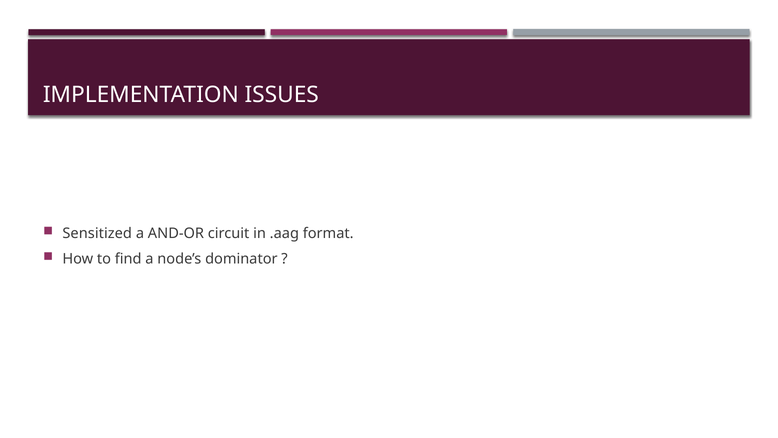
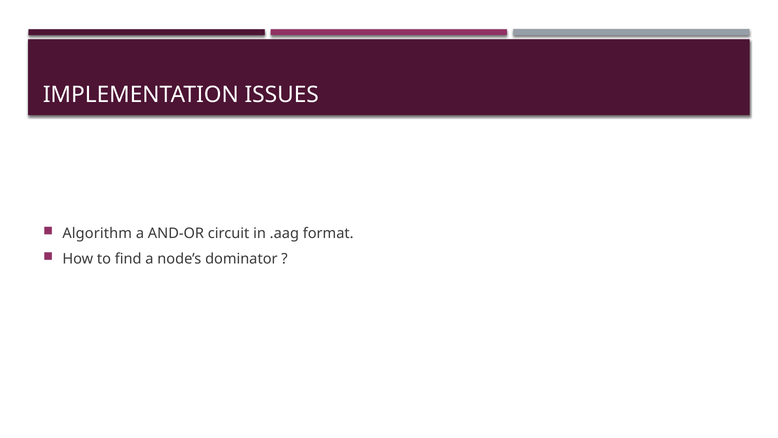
Sensitized: Sensitized -> Algorithm (97, 233)
